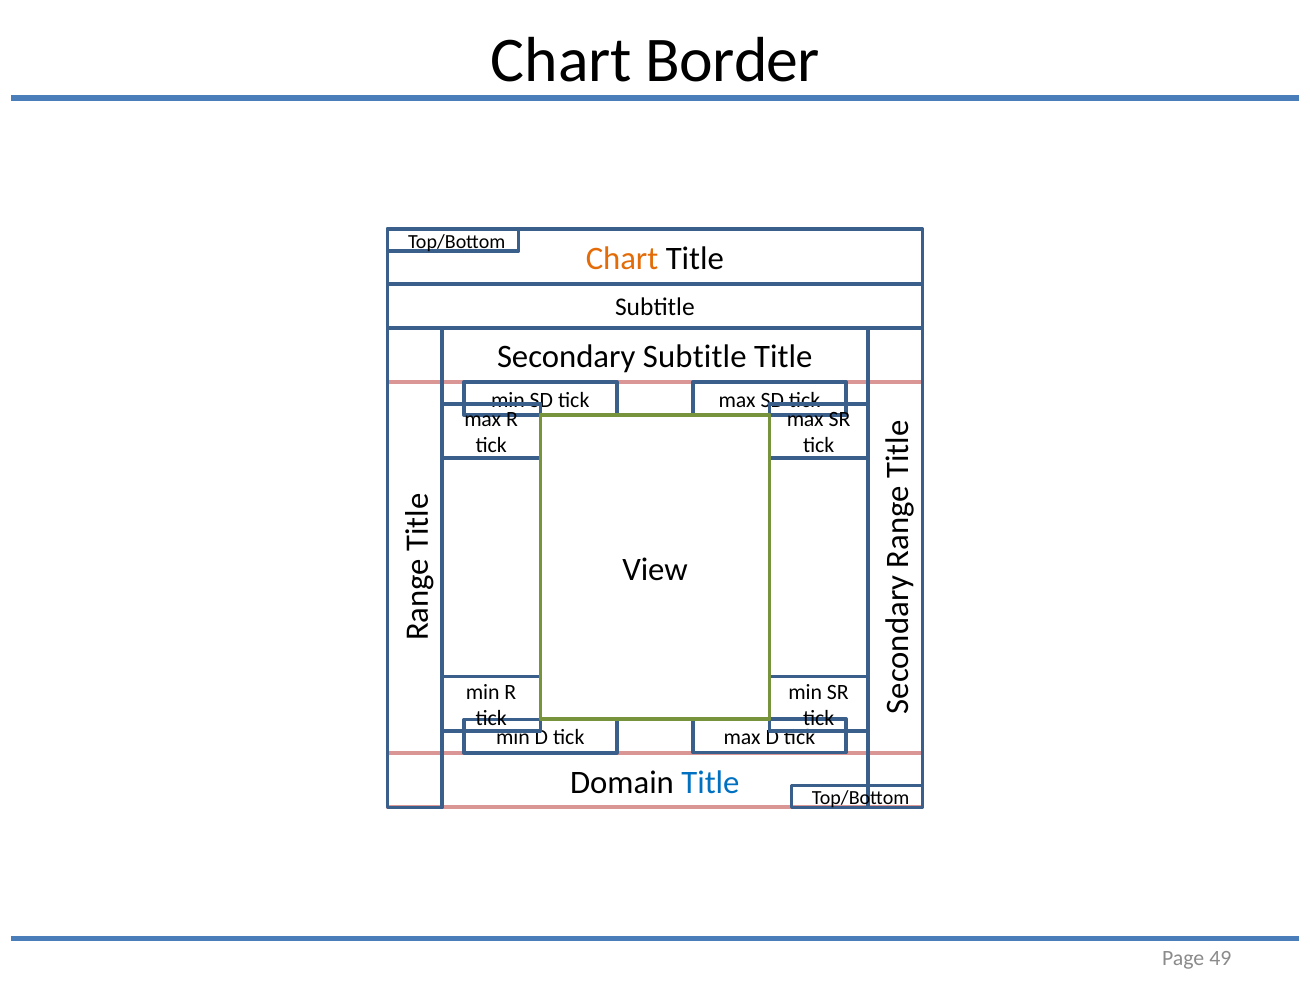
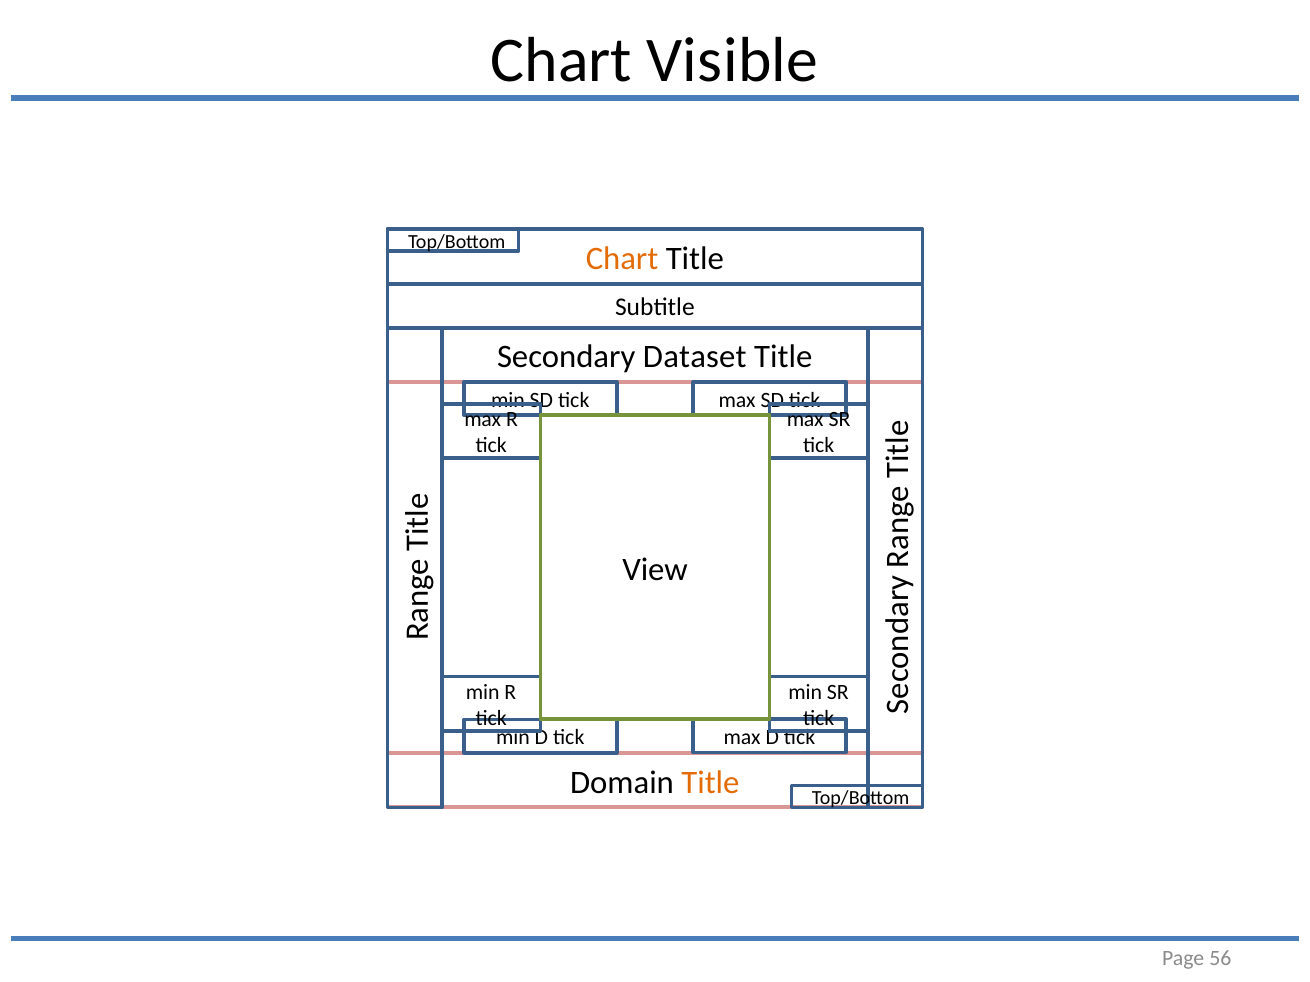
Border: Border -> Visible (732, 60)
Secondary Subtitle: Subtitle -> Dataset (695, 357)
Title colour: blue -> orange (710, 783)
49: 49 -> 56 (1220, 959)
